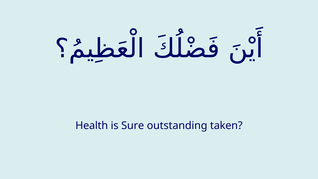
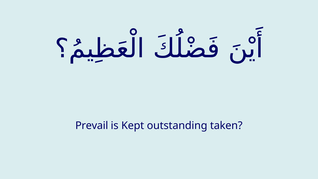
Health: Health -> Prevail (92, 126)
Sure: Sure -> Kept (133, 126)
